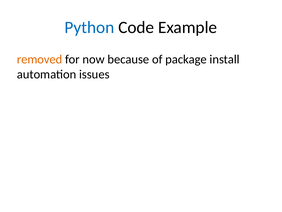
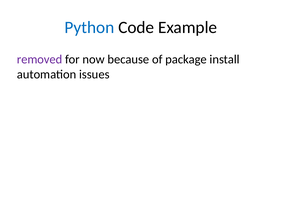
removed colour: orange -> purple (40, 59)
